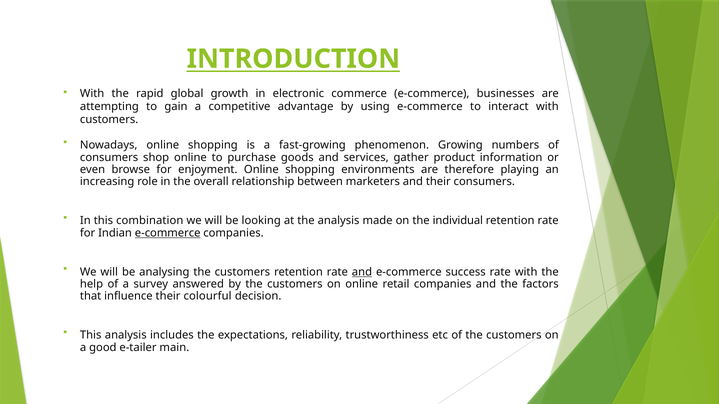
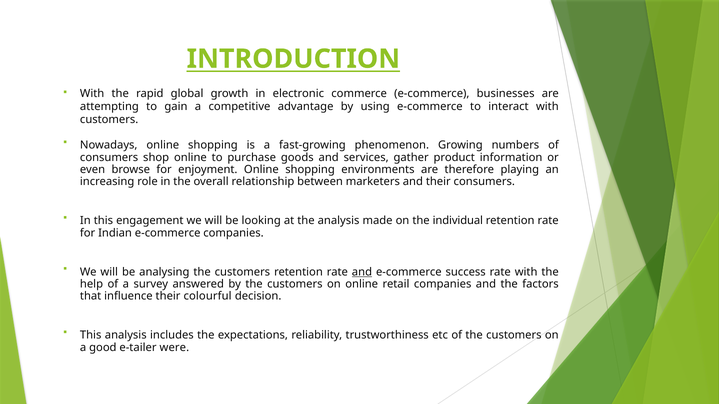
combination: combination -> engagement (150, 221)
e-commerce underline: present -> none (168, 233)
main: main -> were (174, 348)
